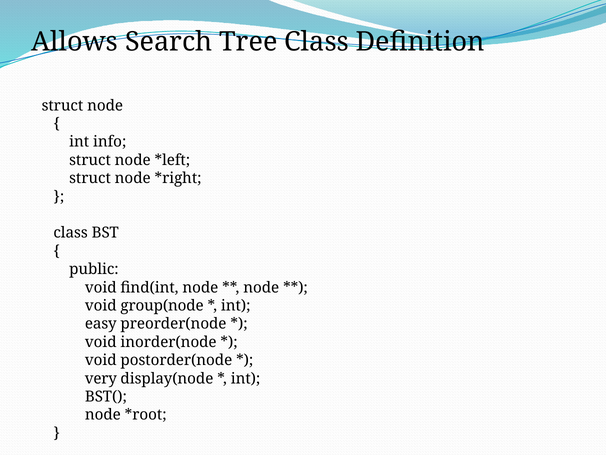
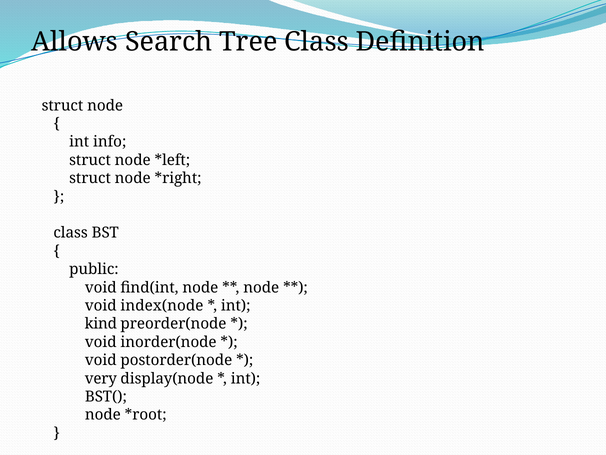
group(node: group(node -> index(node (162, 305)
easy: easy -> kind (101, 324)
